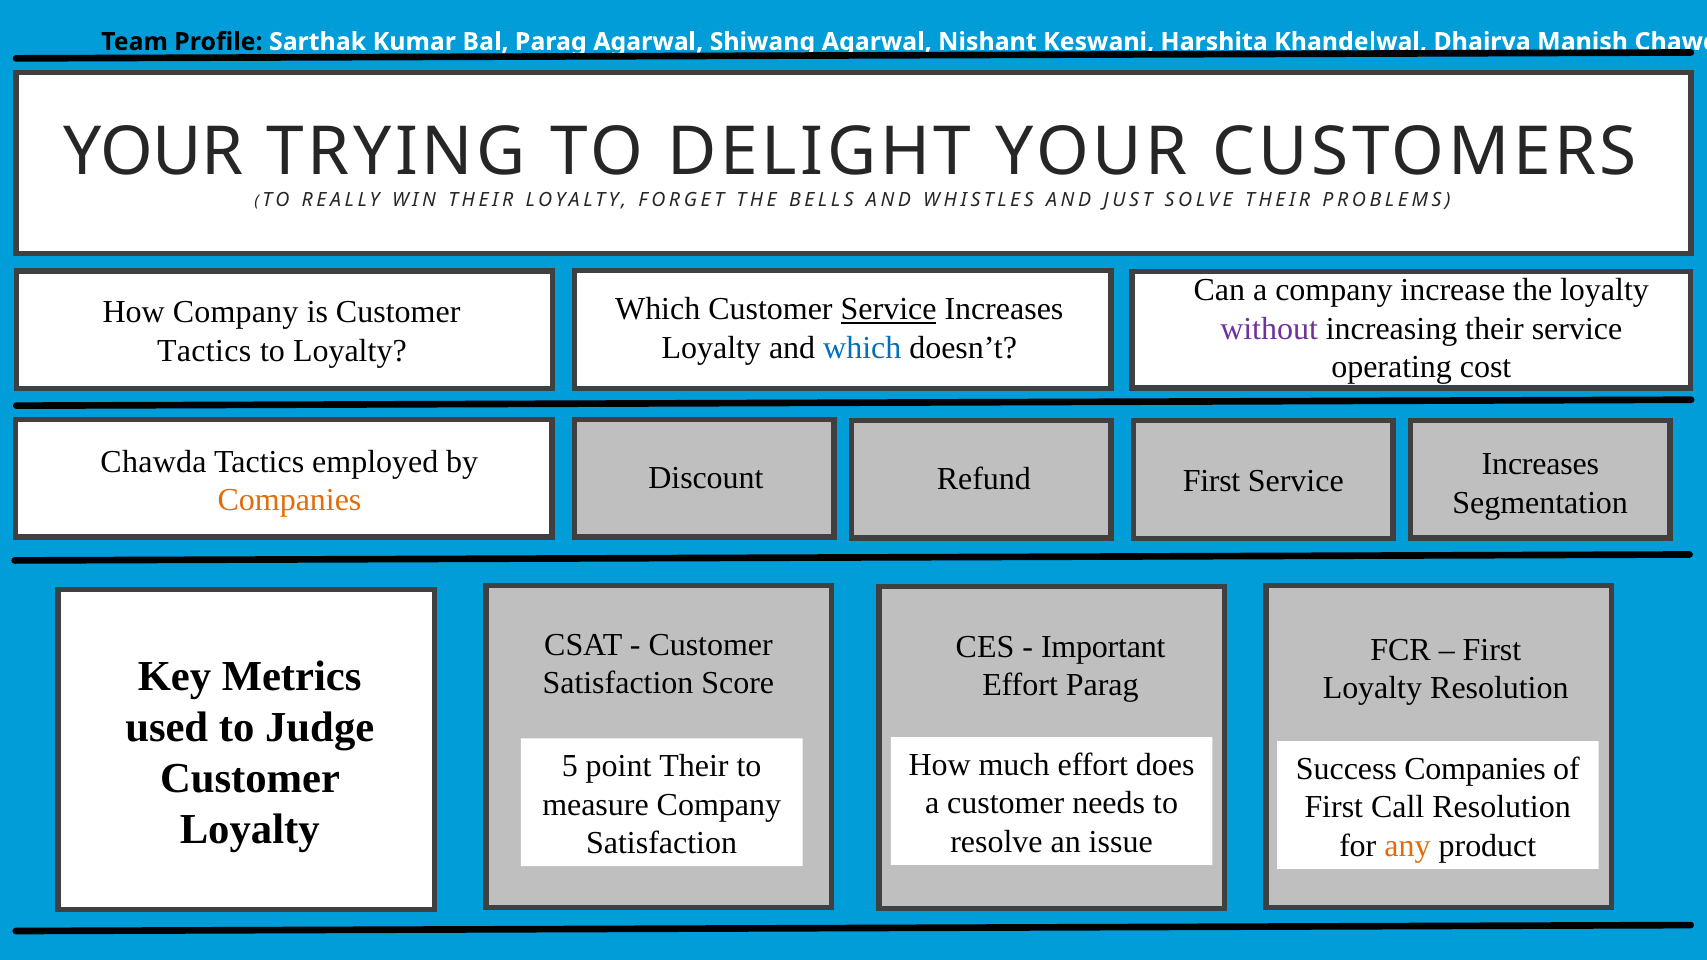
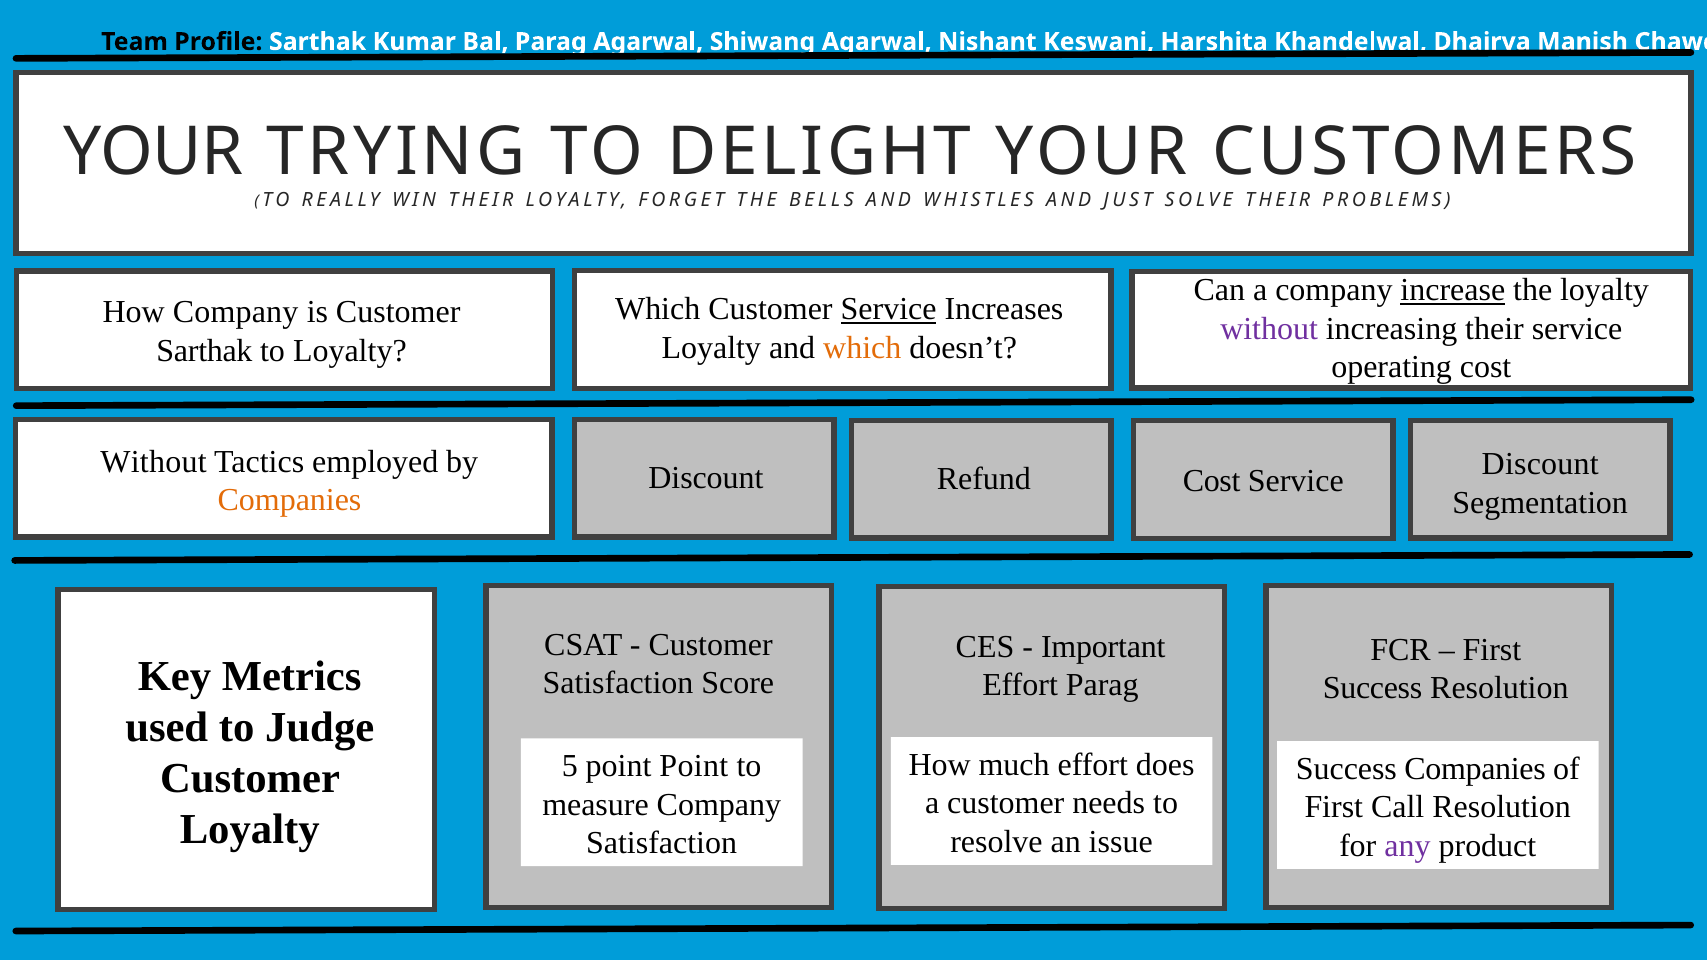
increase underline: none -> present (1453, 290)
which colour: blue -> orange (862, 348)
Tactics: Tactics -> Sarthak (204, 351)
Chawda: Chawda -> Without (154, 462)
Increases: Increases -> Discount (1540, 464)
Refund First: First -> Cost (1212, 481)
Loyalty: Loyalty -> Success (1373, 688)
point Their: Their -> Point (694, 766)
any colour: orange -> purple (1407, 846)
